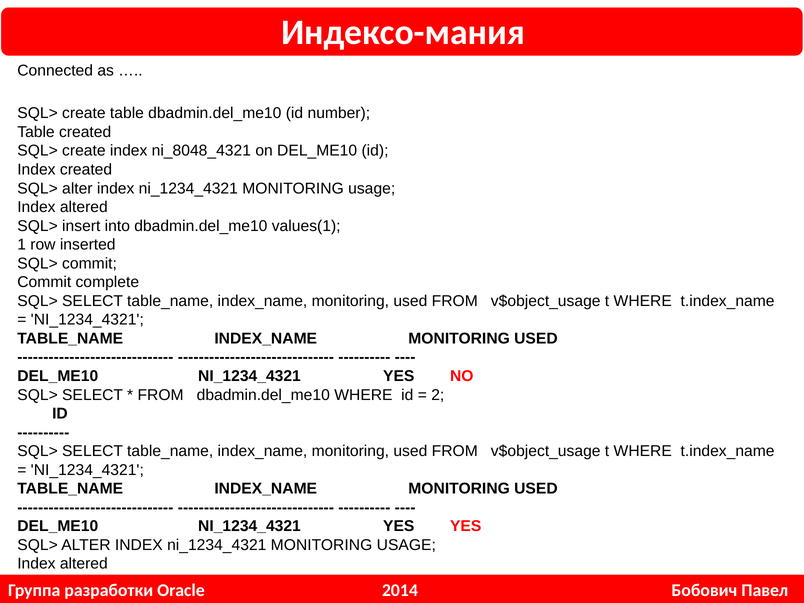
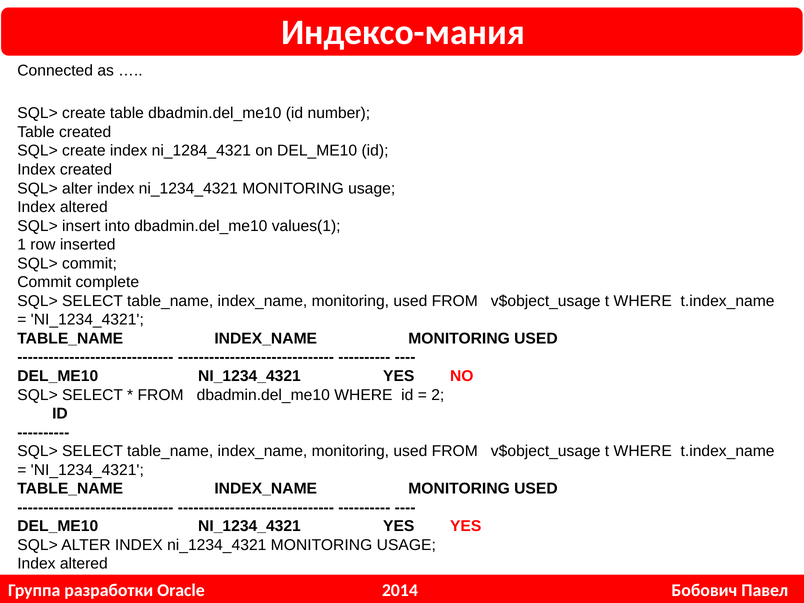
ni_8048_4321: ni_8048_4321 -> ni_1284_4321 (201, 151)
